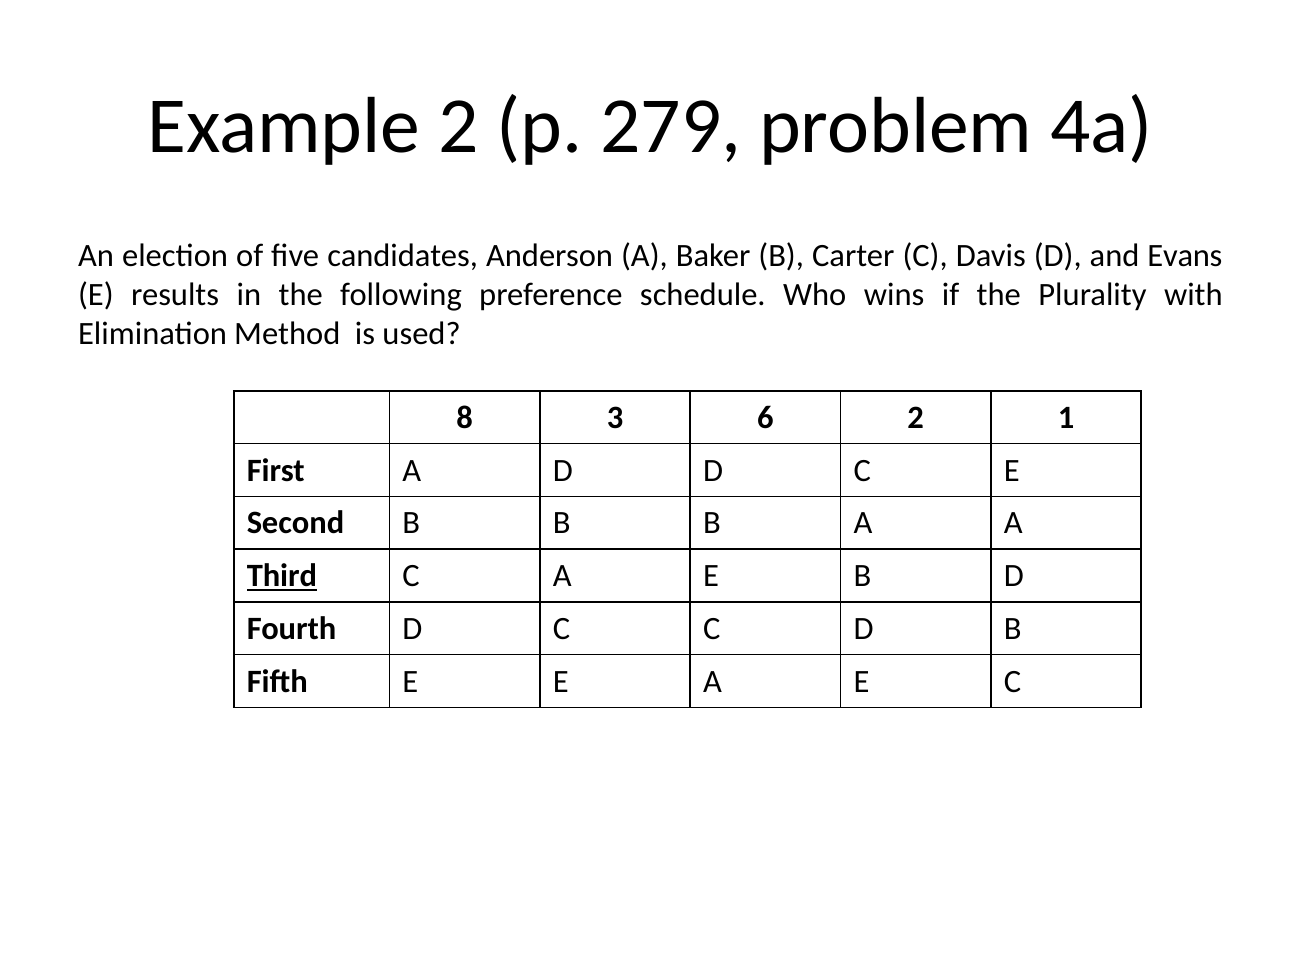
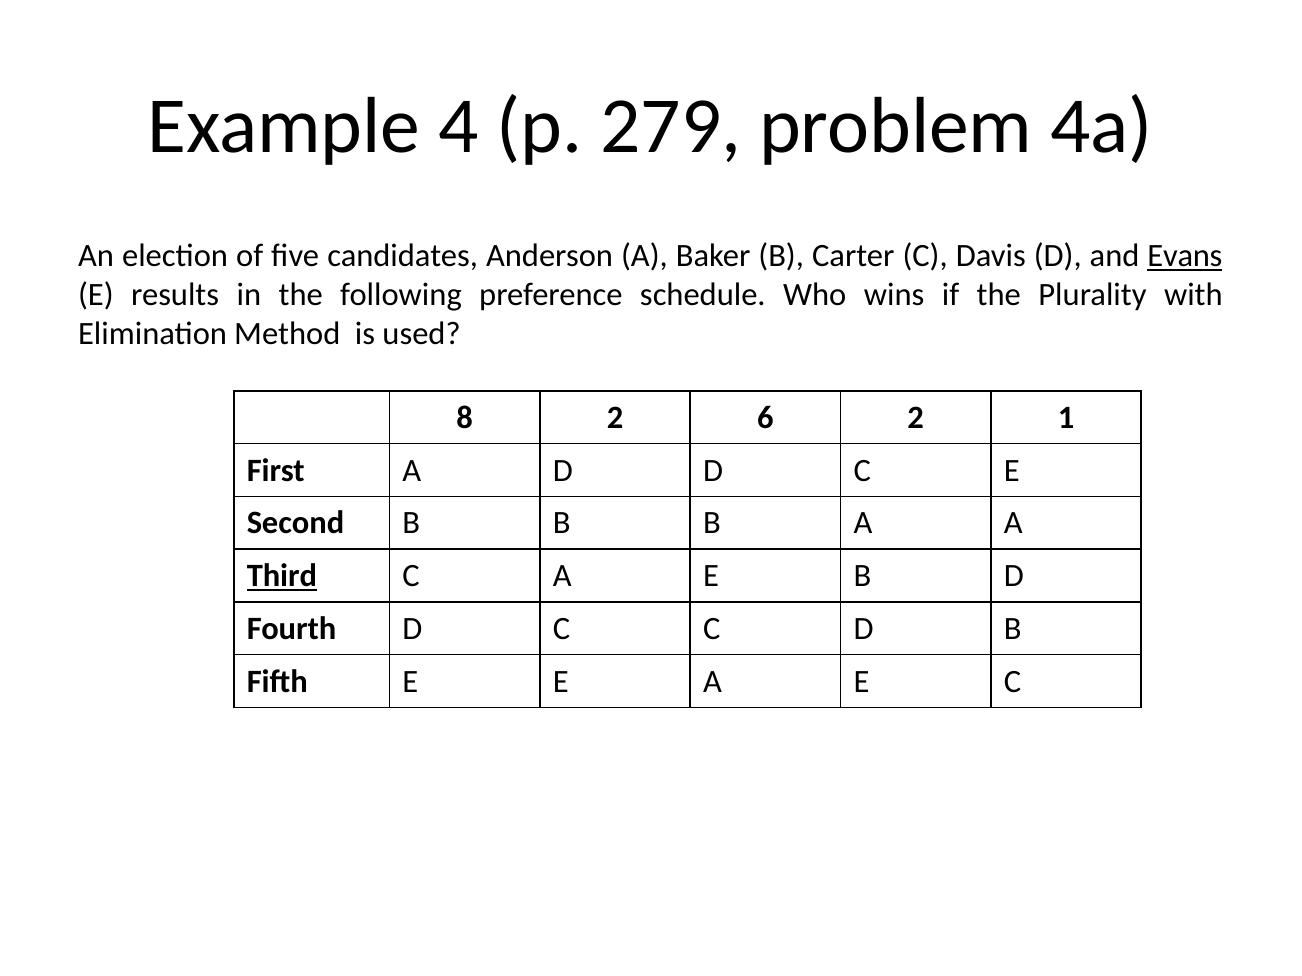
Example 2: 2 -> 4 (458, 126)
Evans underline: none -> present (1185, 256)
8 3: 3 -> 2 (615, 418)
